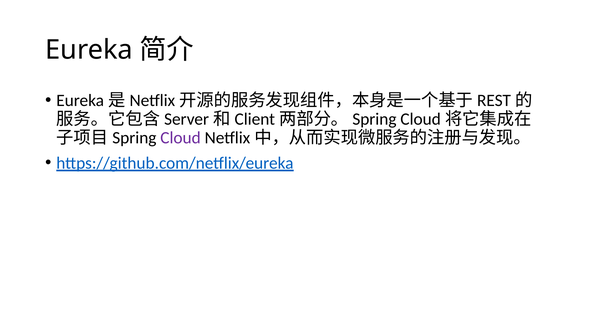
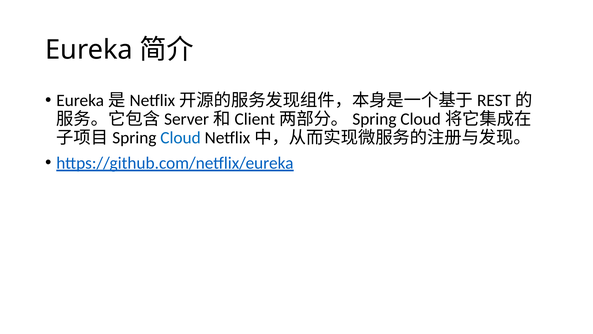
Cloud colour: purple -> blue (181, 138)
